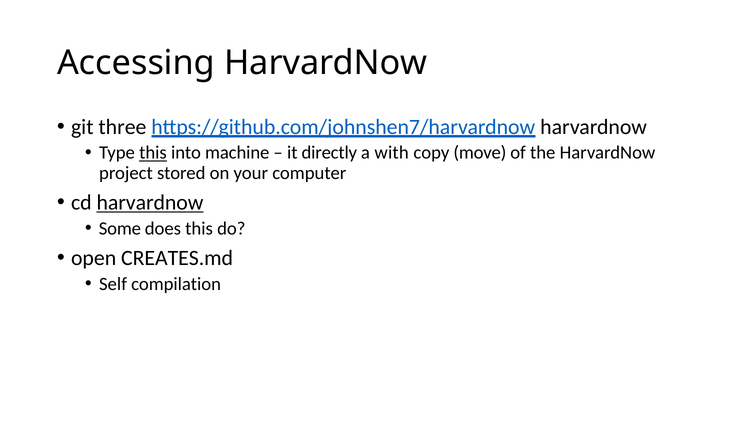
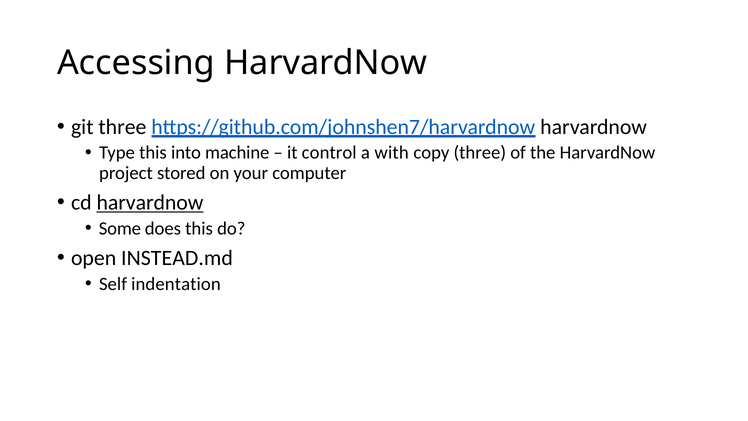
this underline: present -> none (153, 153)
directly: directly -> control (329, 153)
copy move: move -> three (480, 153)
CREATES.md: CREATES.md -> INSTEAD.md (177, 258)
compilation: compilation -> indentation (176, 284)
